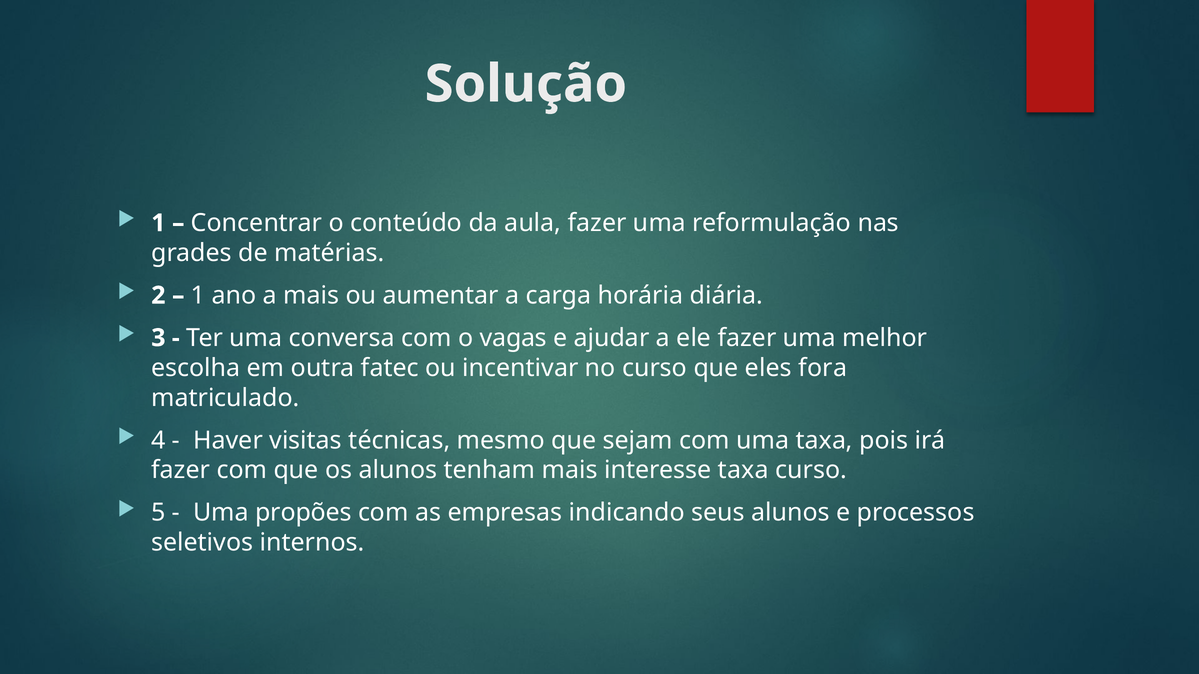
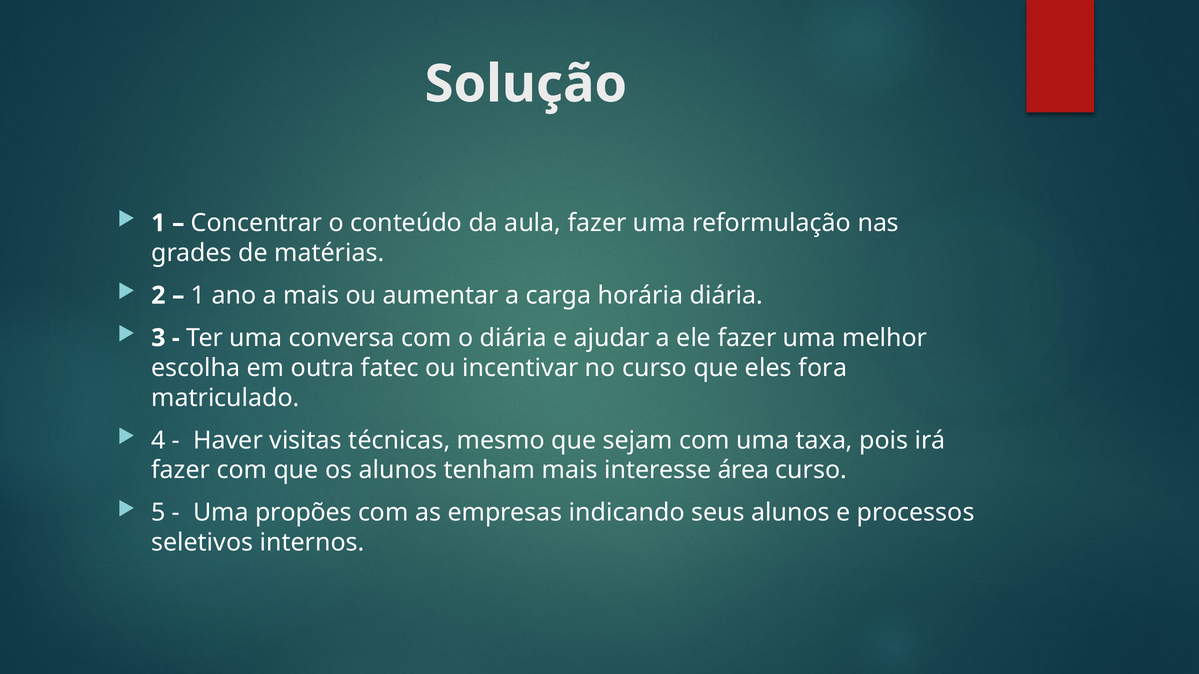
o vagas: vagas -> diária (513, 338)
interesse taxa: taxa -> área (744, 471)
